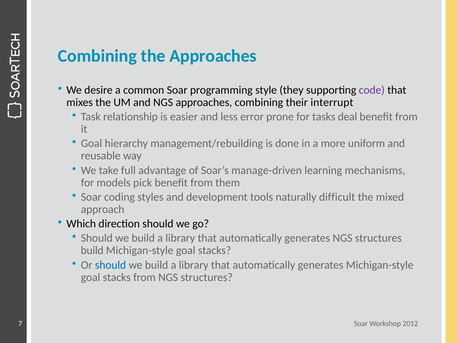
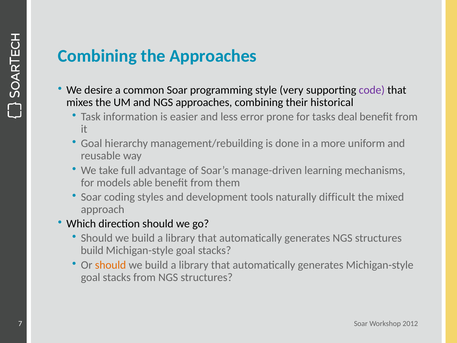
they: they -> very (291, 90)
interrupt: interrupt -> historical (332, 102)
relationship: relationship -> information (130, 117)
pick: pick -> able (143, 182)
should colour: blue -> orange (111, 265)
